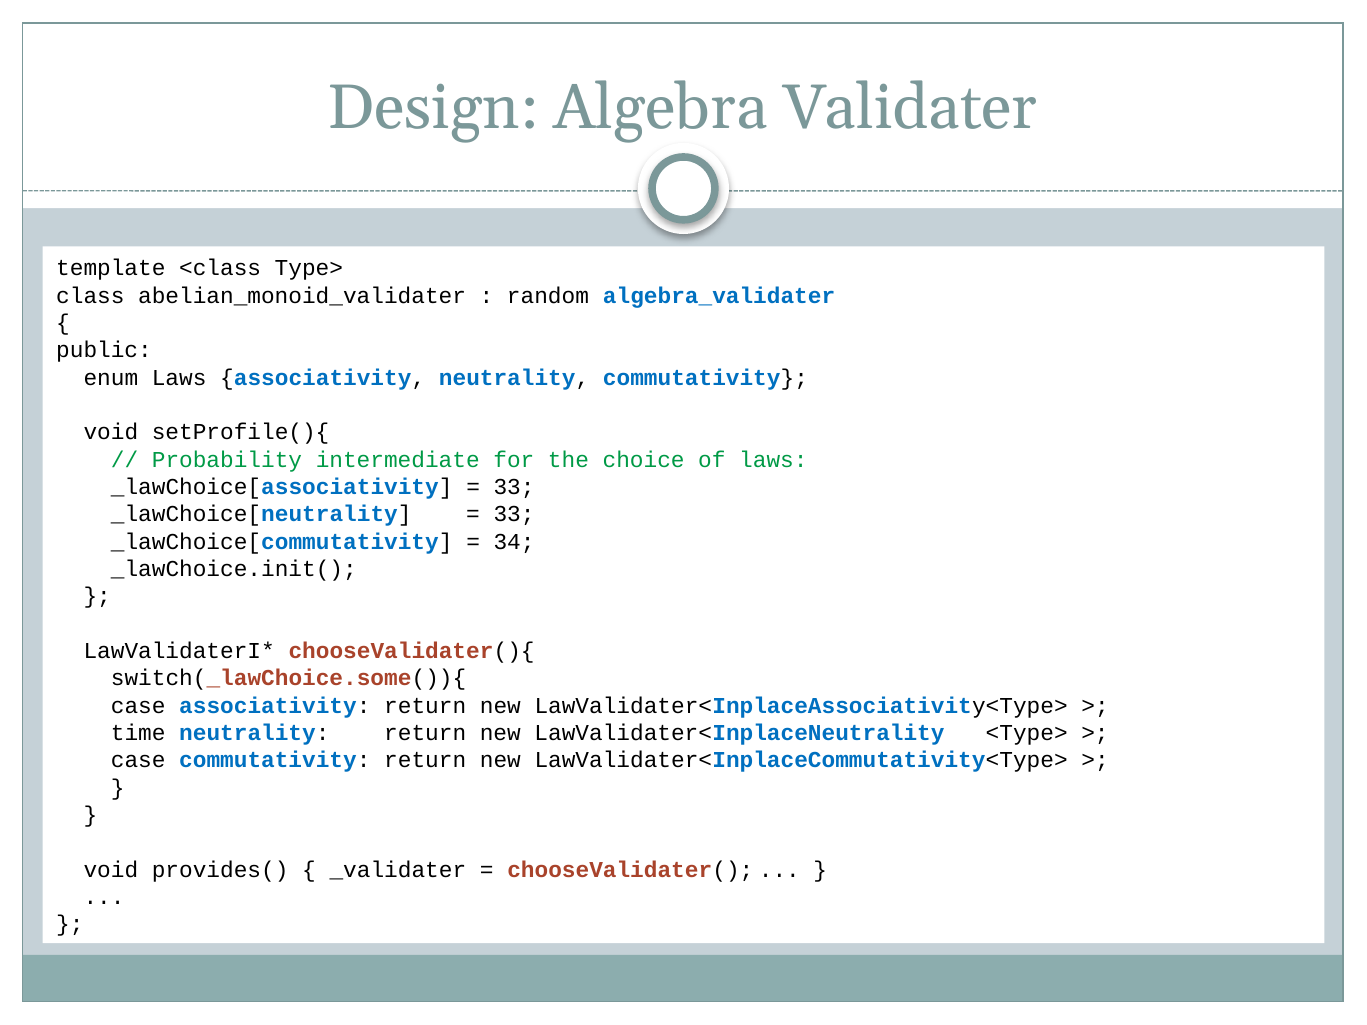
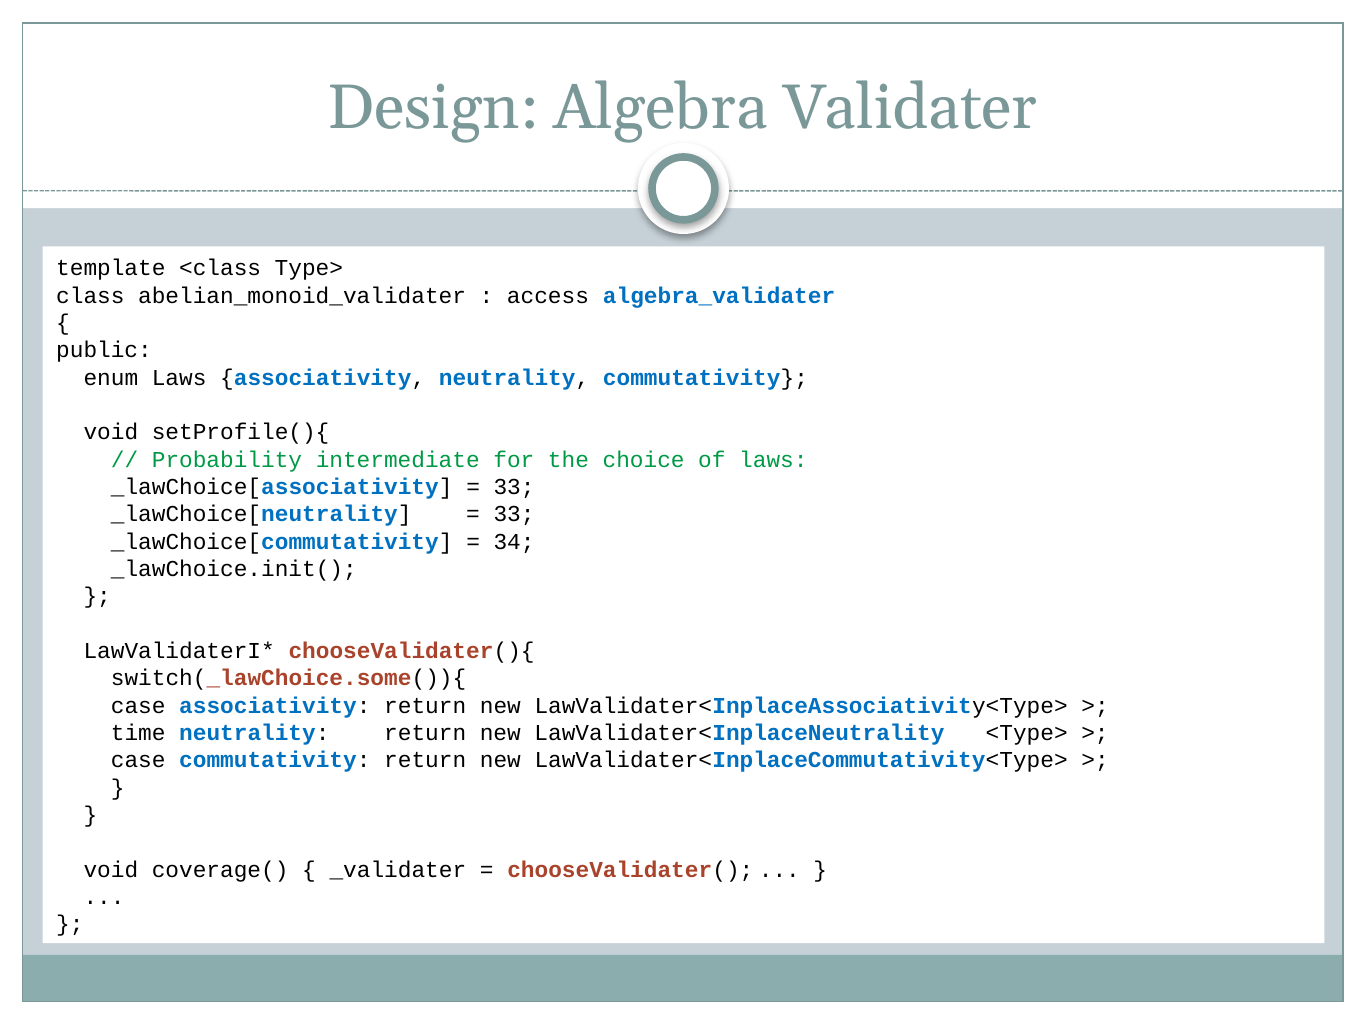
random: random -> access (548, 296)
provides(: provides( -> coverage( (220, 870)
